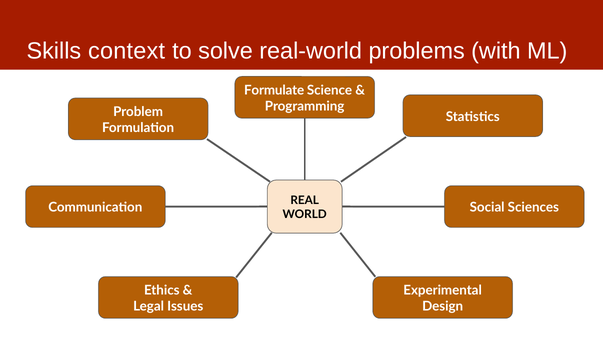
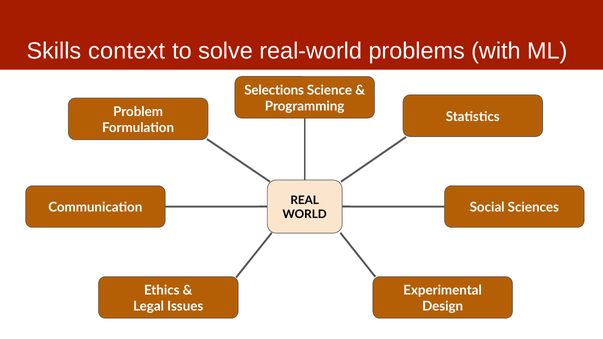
Formulate: Formulate -> Selections (274, 90)
